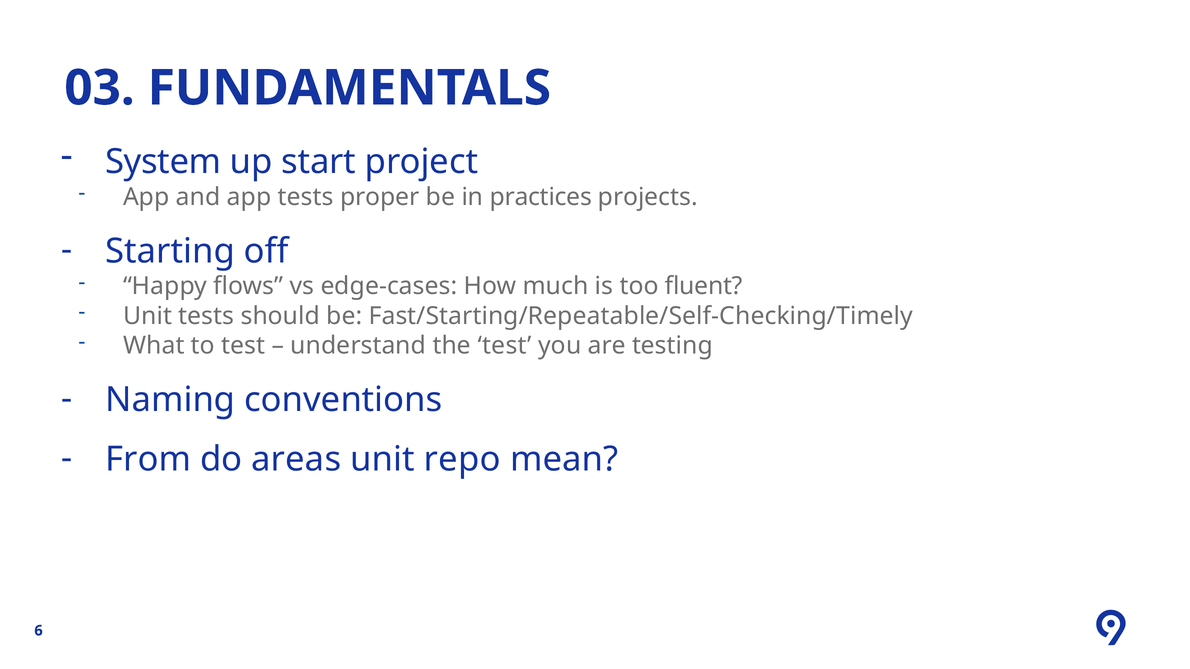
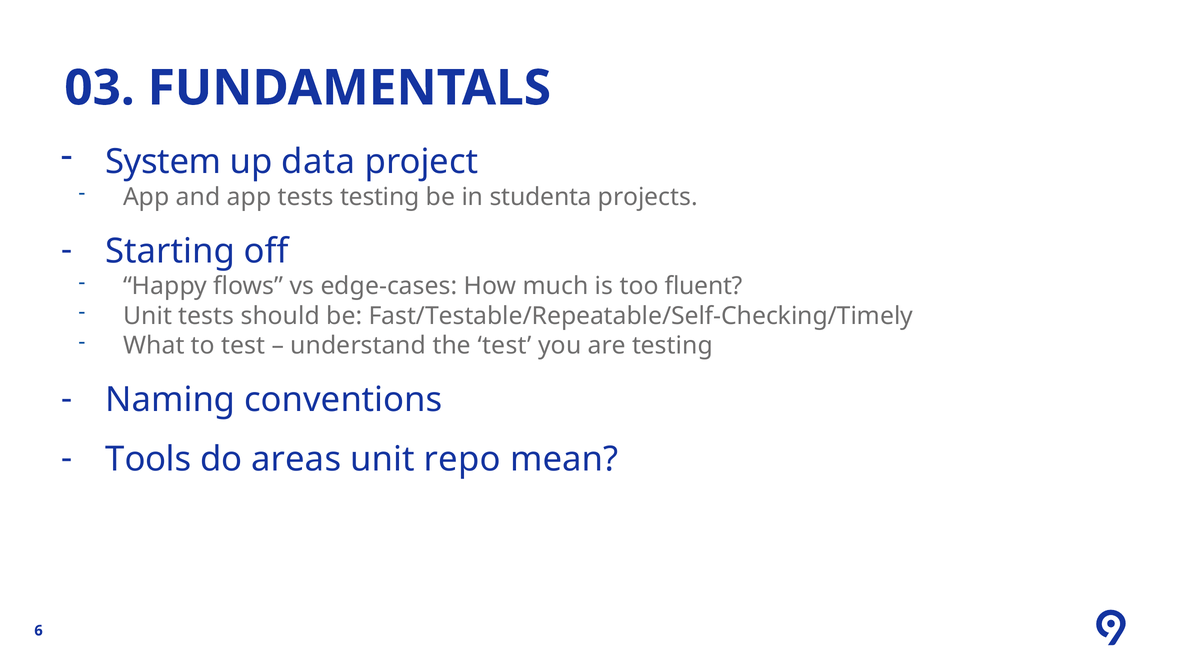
start: start -> data (318, 162)
tests proper: proper -> testing (380, 197)
practices: practices -> studenta (541, 197)
Fast/Starting/Repeatable/Self-Checking/Timely: Fast/Starting/Repeatable/Self-Checking/Timely -> Fast/Testable/Repeatable/Self-Checking/Timely (641, 316)
From: From -> Tools (148, 460)
